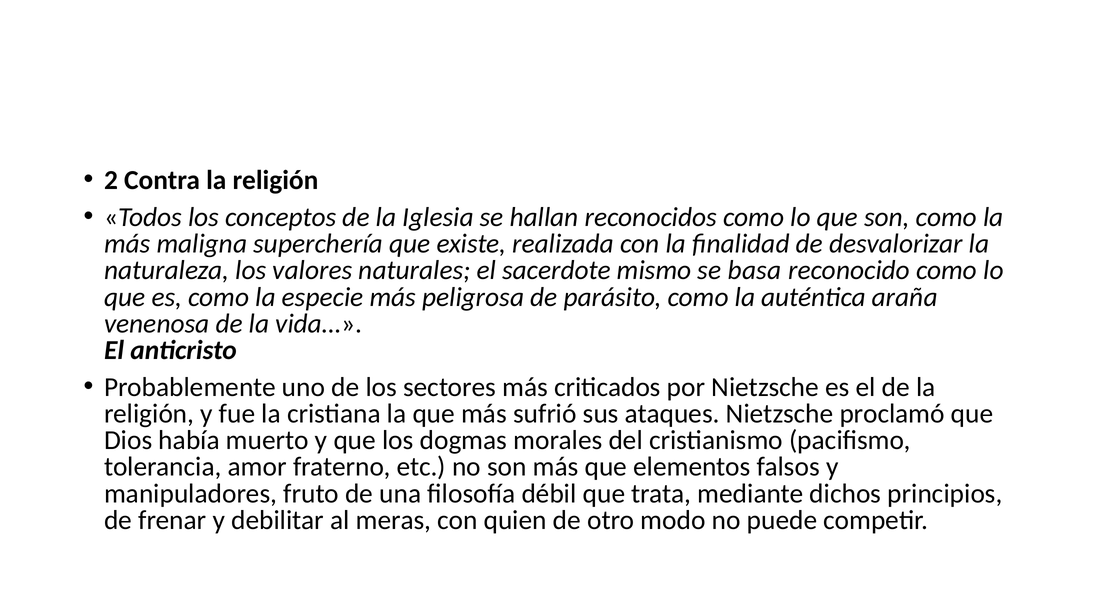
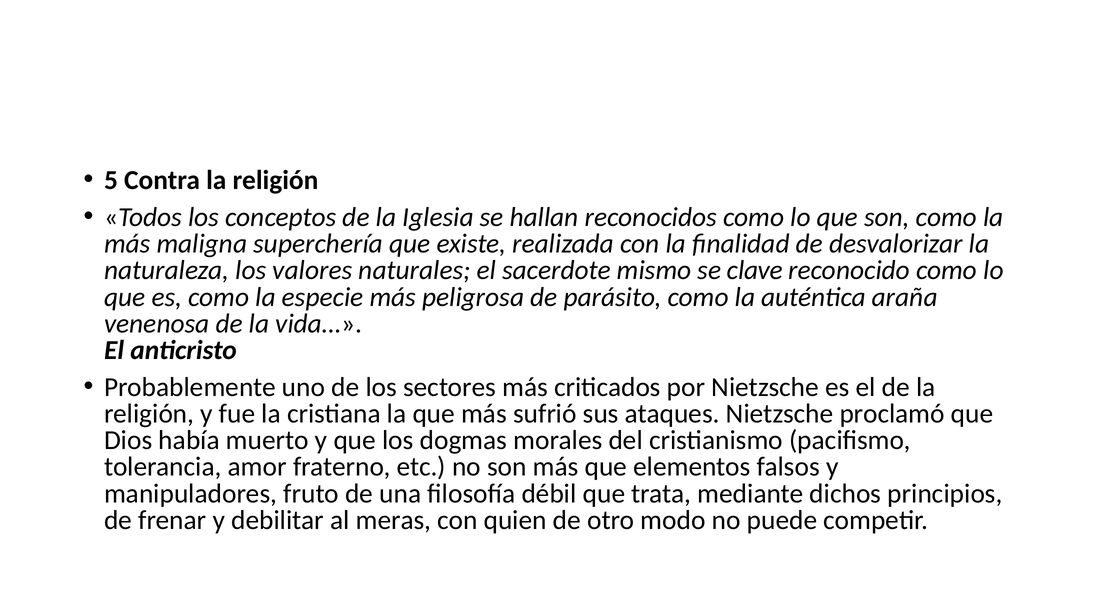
2: 2 -> 5 (111, 180)
basa: basa -> clave (755, 271)
